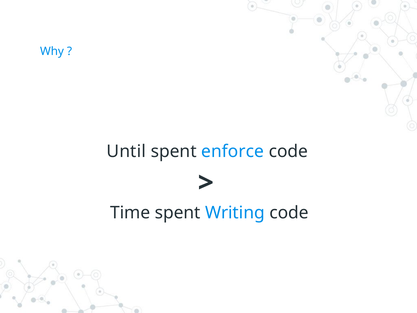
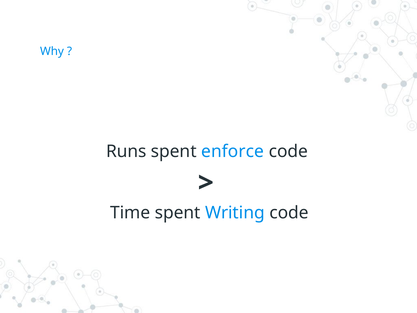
Until: Until -> Runs (126, 151)
